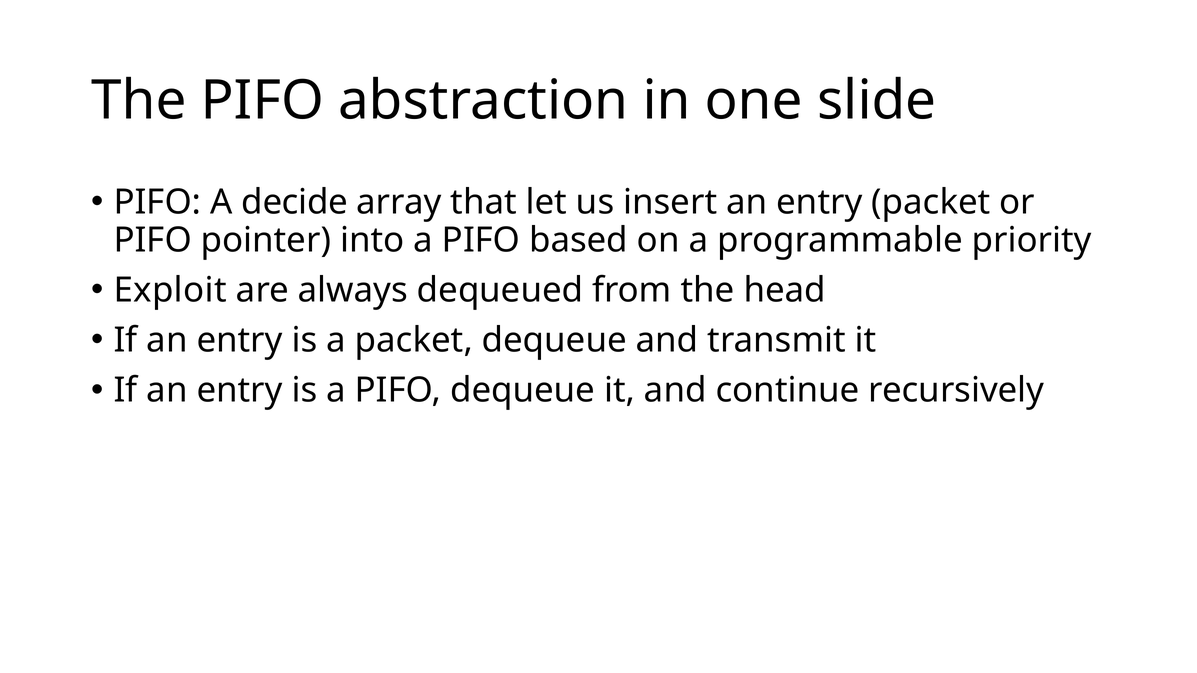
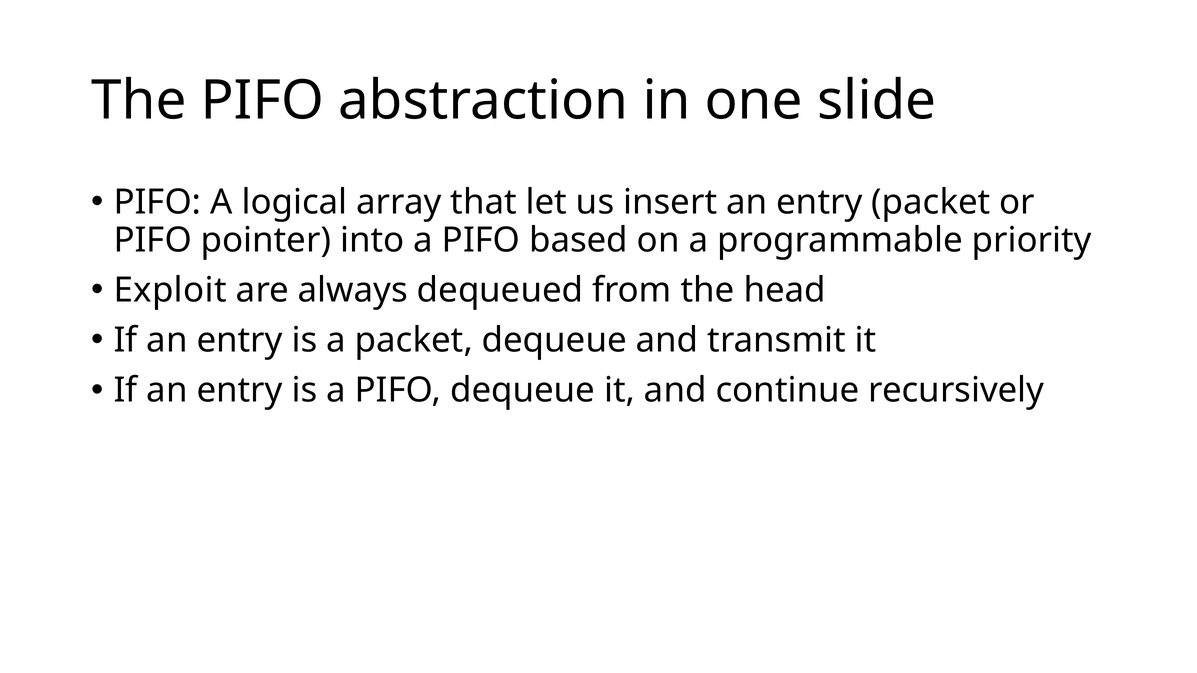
decide: decide -> logical (294, 202)
